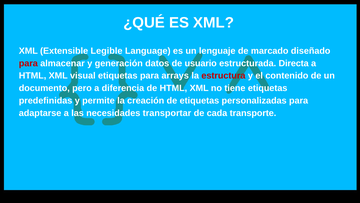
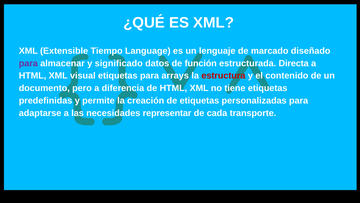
Legible: Legible -> Tiempo (107, 51)
para colour: red -> purple (28, 63)
generación: generación -> significado (119, 63)
usuario: usuario -> función (201, 63)
transportar: transportar -> representar (167, 113)
